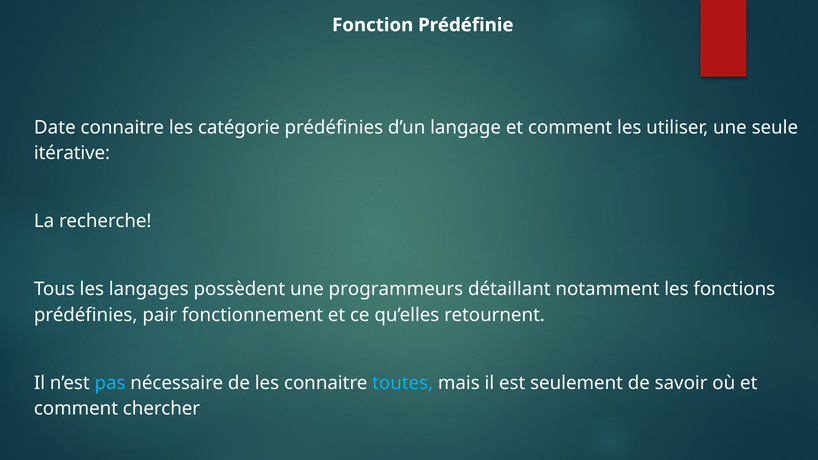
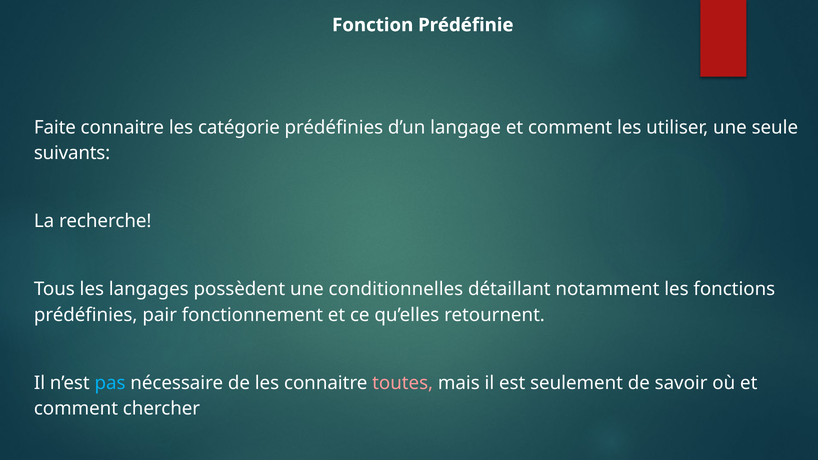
Date: Date -> Faite (55, 127)
itérative: itérative -> suivants (72, 153)
programmeurs: programmeurs -> conditionnelles (396, 289)
toutes colour: light blue -> pink (403, 383)
